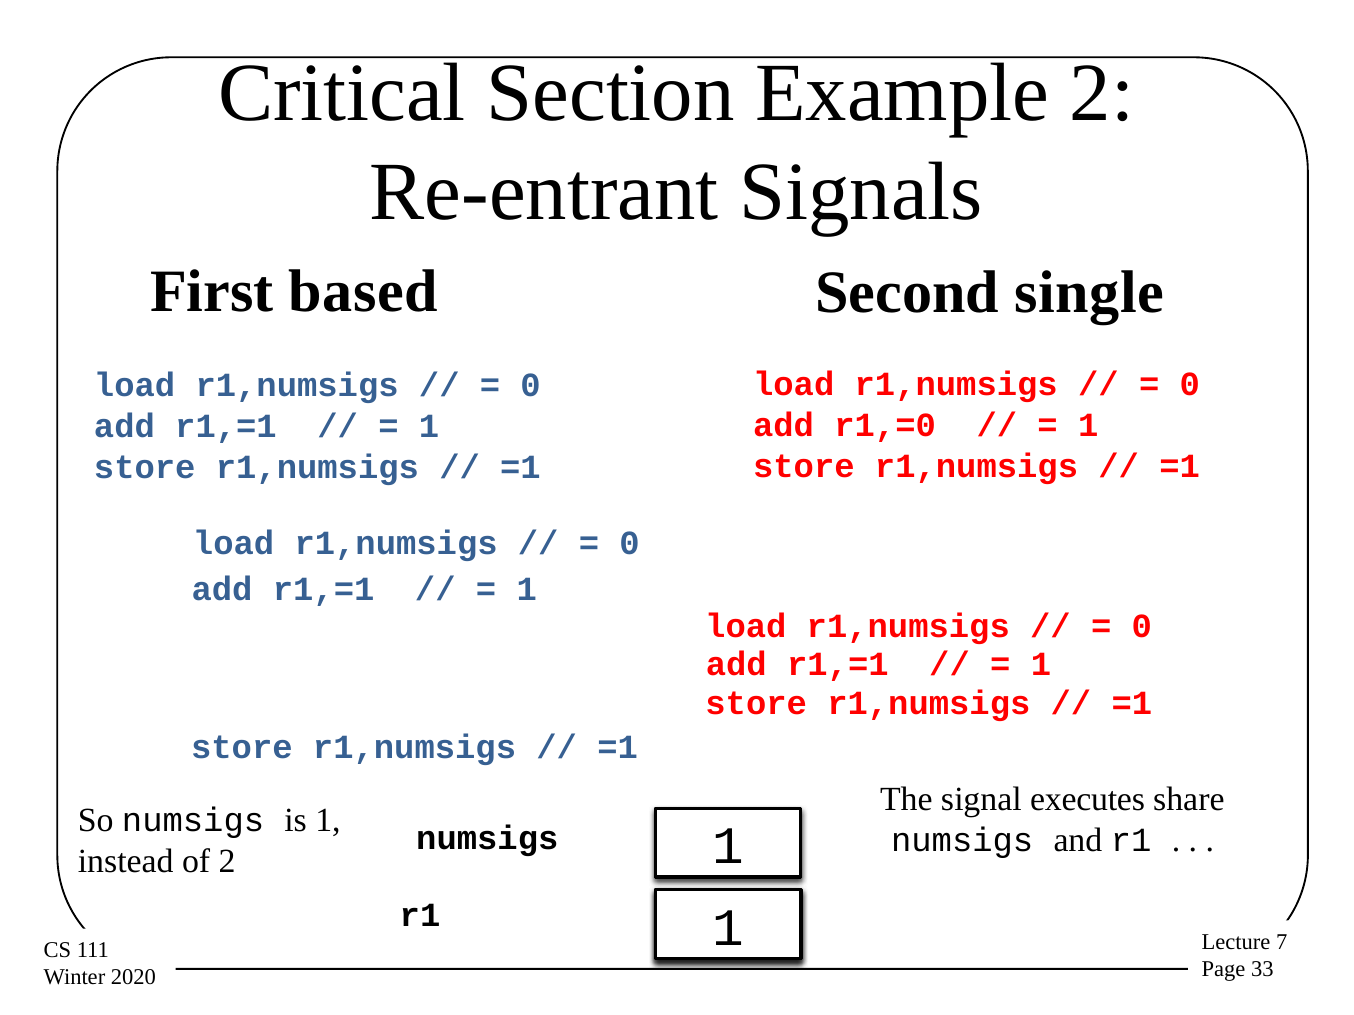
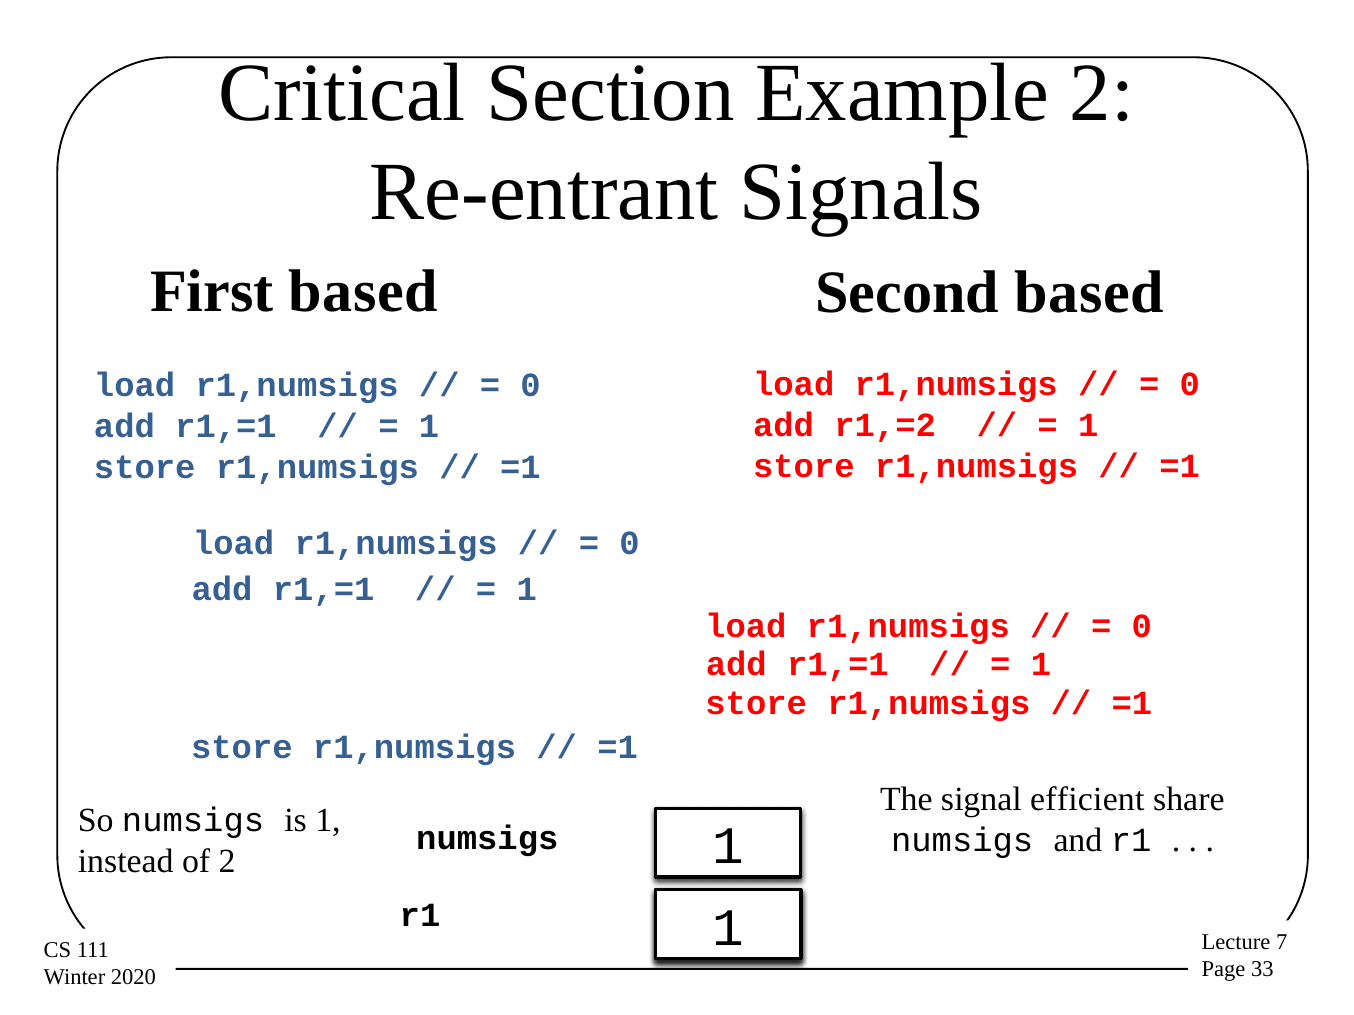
Second single: single -> based (1089, 293)
r1,=0: r1,=0 -> r1,=2 (885, 426)
executes: executes -> efficient (1087, 800)
